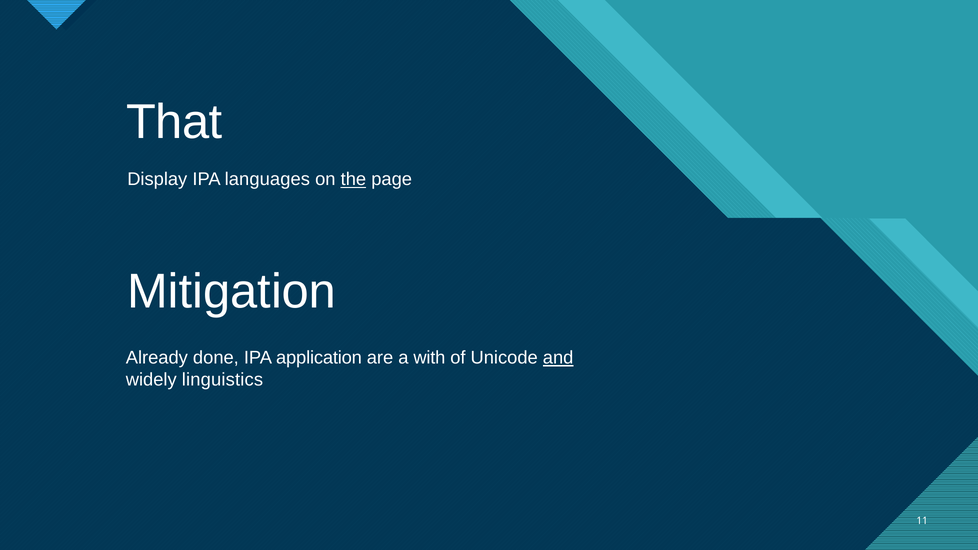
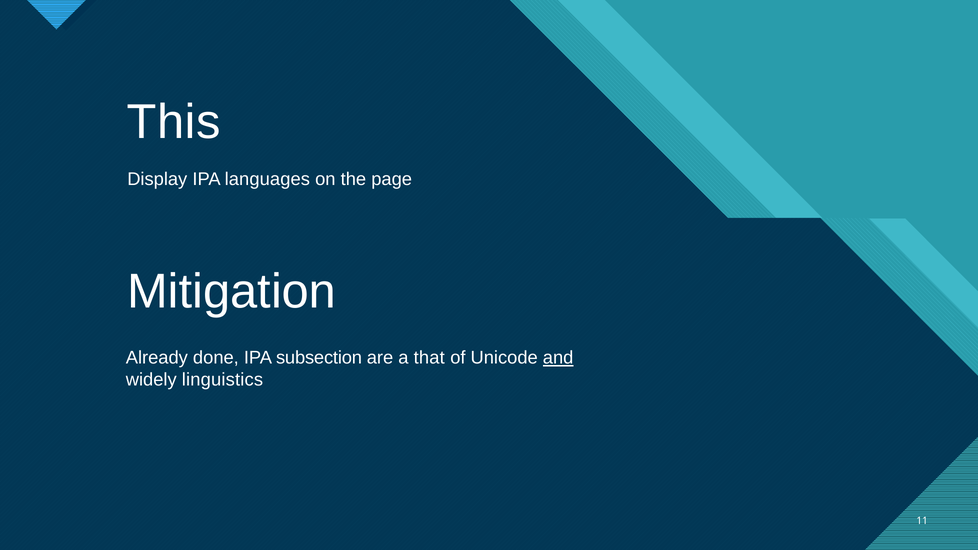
That: That -> This (174, 122)
the underline: present -> none (353, 179)
application: application -> subsection (319, 358)
with: with -> that (429, 358)
